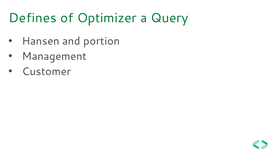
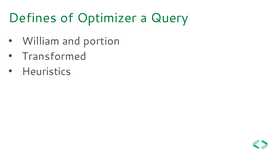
Hansen: Hansen -> William (41, 41)
Management: Management -> Transformed (54, 56)
Customer: Customer -> Heuristics (47, 71)
